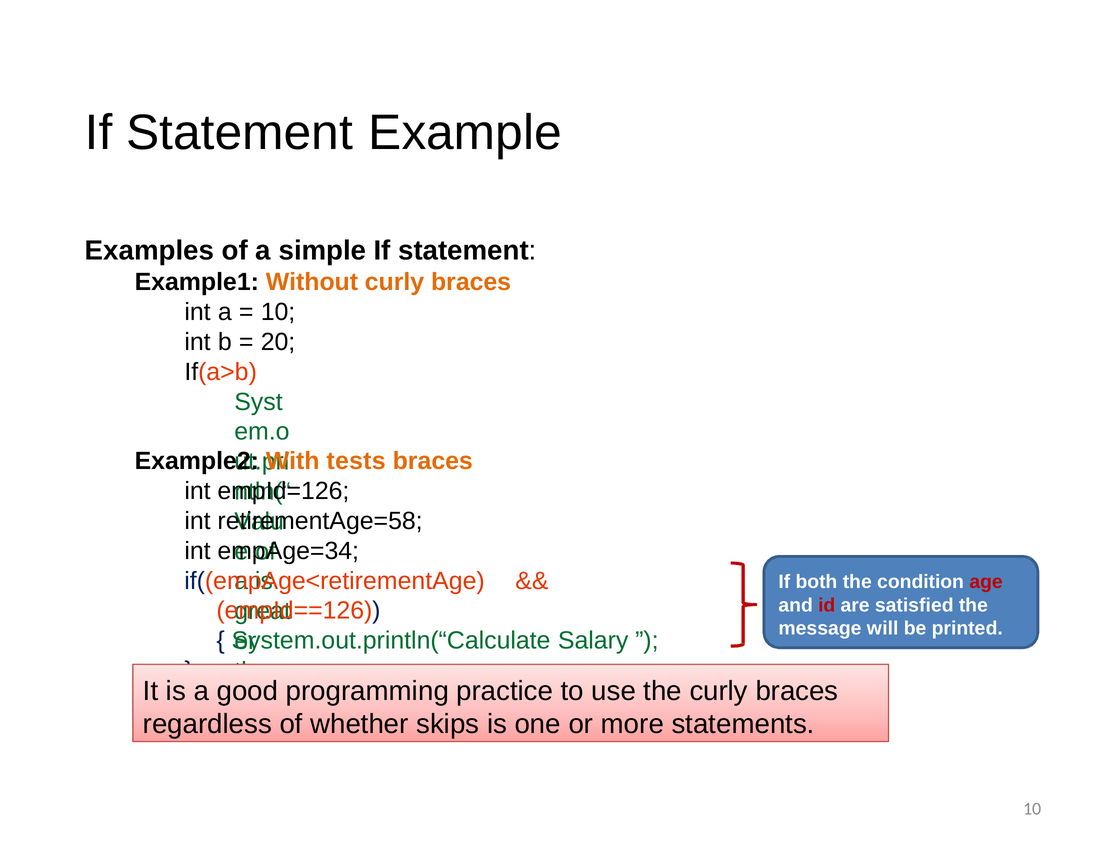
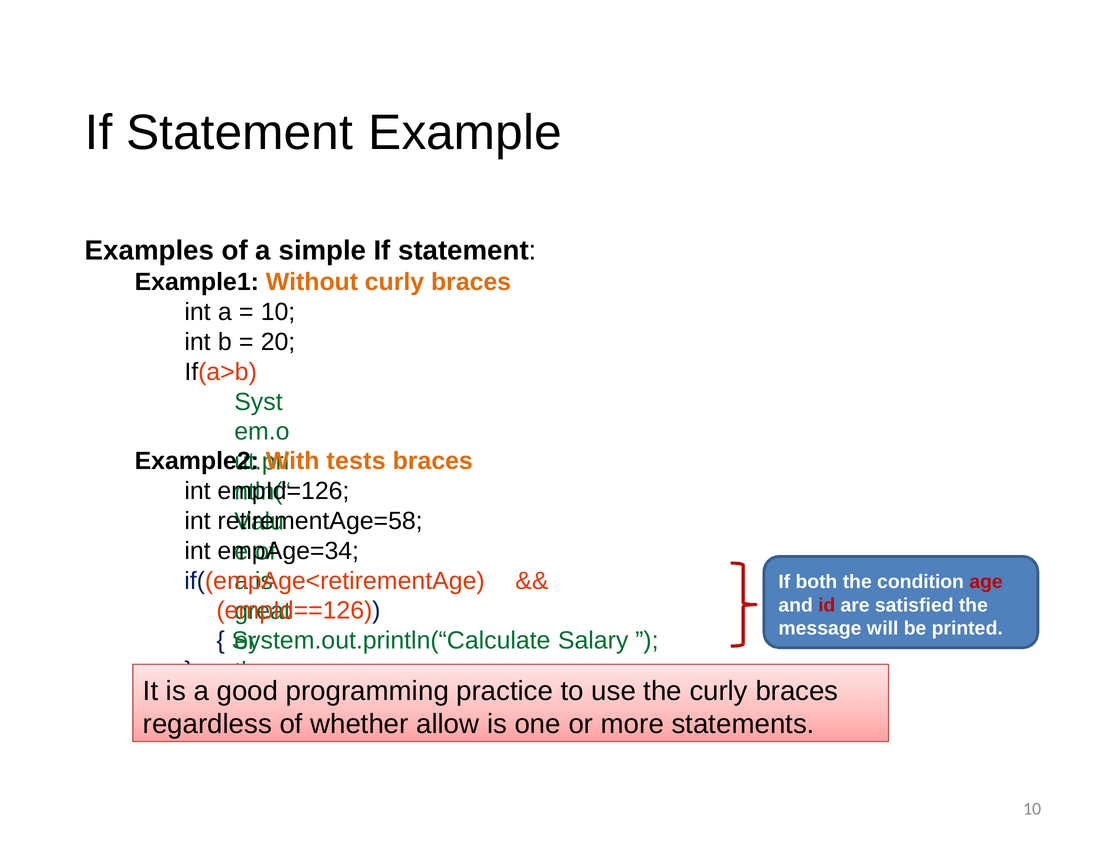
skips: skips -> allow (448, 724)
